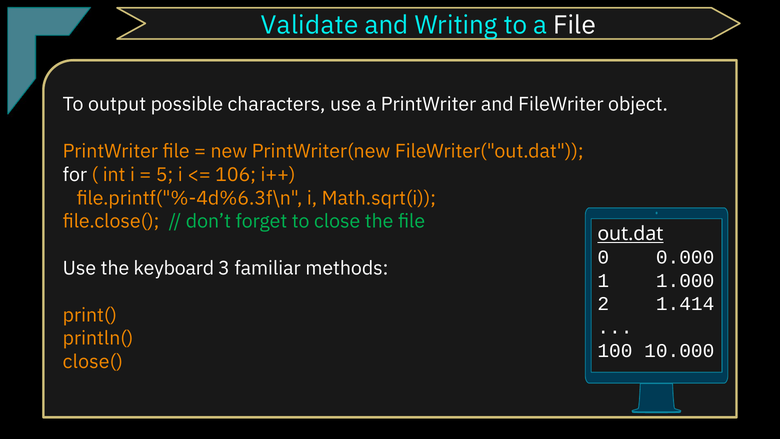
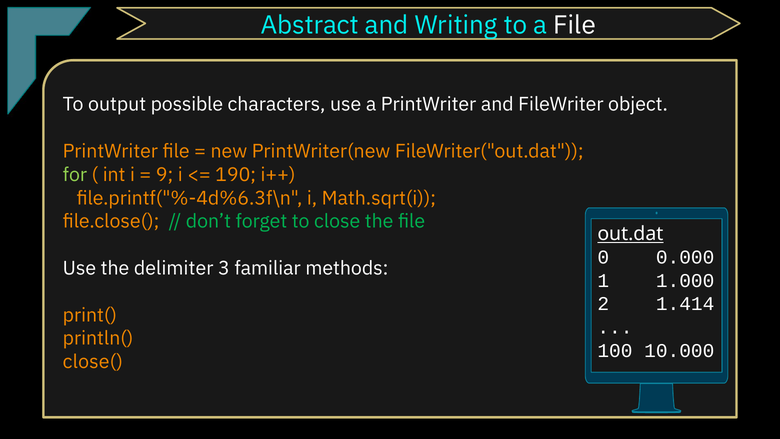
Validate: Validate -> Abstract (310, 25)
for colour: white -> light green (75, 175)
5: 5 -> 9 (165, 175)
106: 106 -> 190 (236, 175)
keyboard: keyboard -> delimiter (174, 268)
